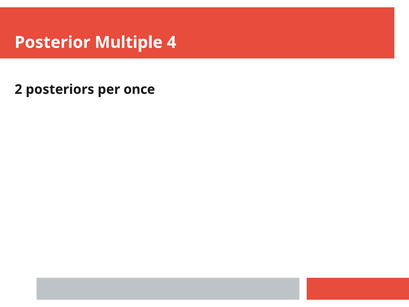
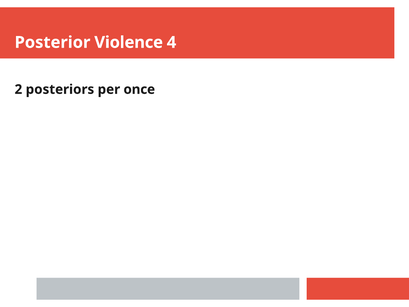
Multiple: Multiple -> Violence (129, 42)
